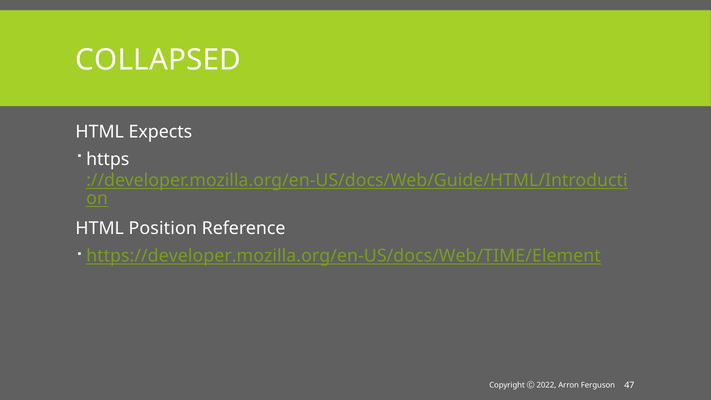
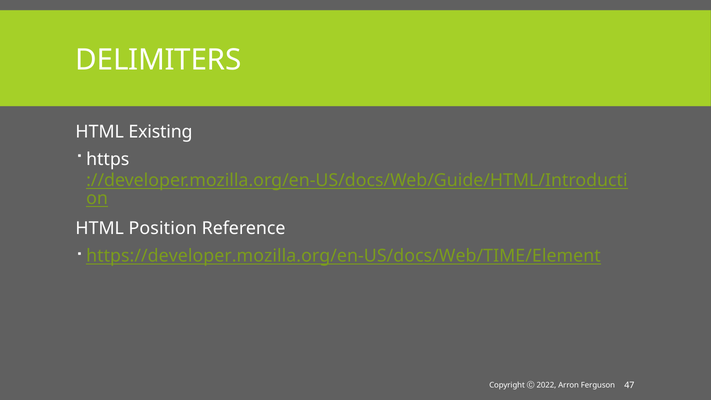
COLLAPSED: COLLAPSED -> DELIMITERS (158, 60)
Expects: Expects -> Existing (160, 132)
